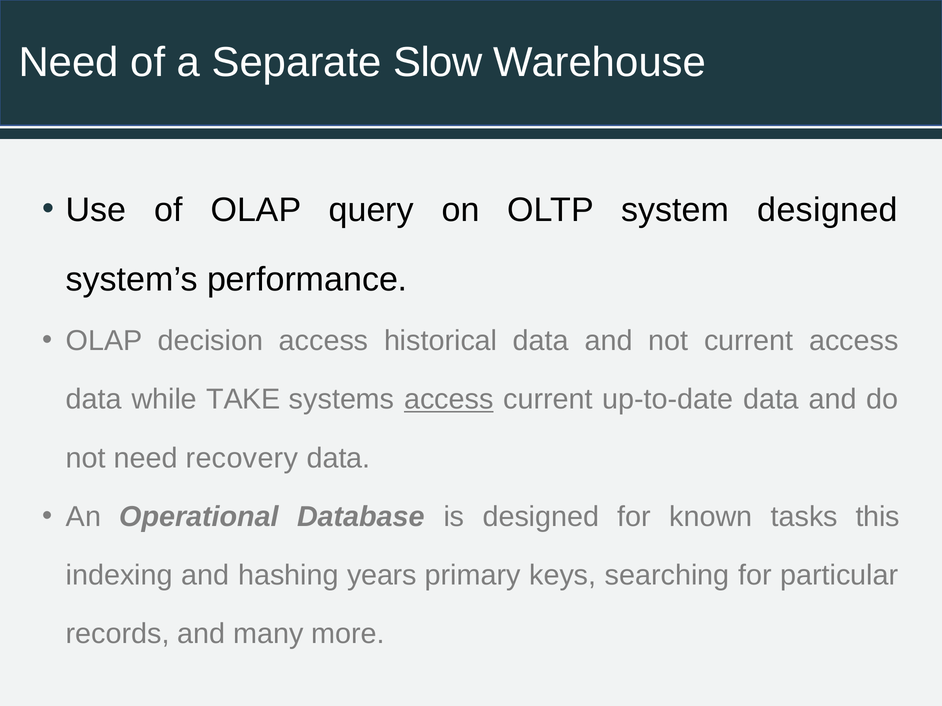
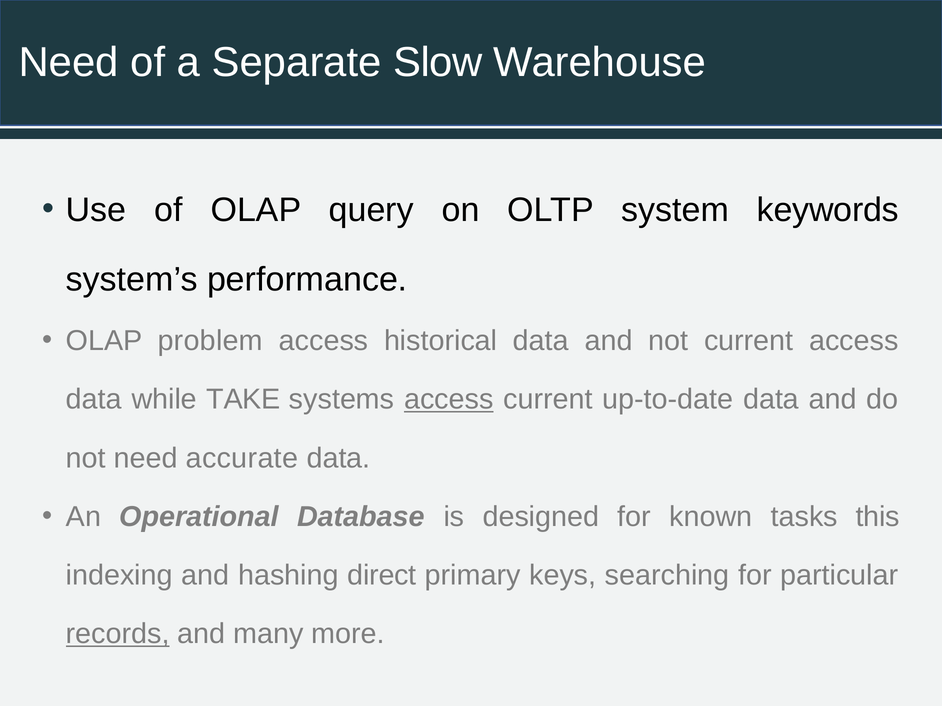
system designed: designed -> keywords (828, 210)
decision: decision -> problem (210, 341)
recovery: recovery -> accurate (242, 458)
years: years -> direct (382, 576)
records underline: none -> present (118, 634)
